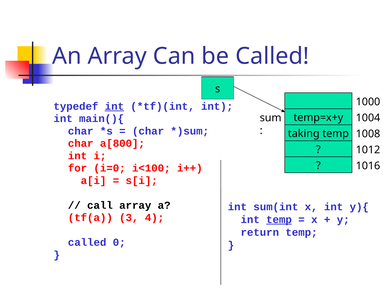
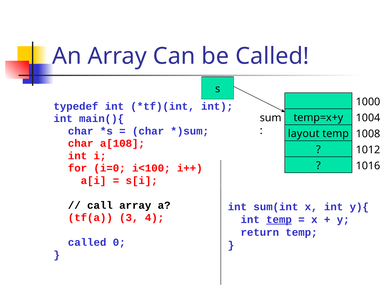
int underline: present -> none (114, 106)
taking: taking -> layout (304, 134)
a[800: a[800 -> a[108 (122, 143)
